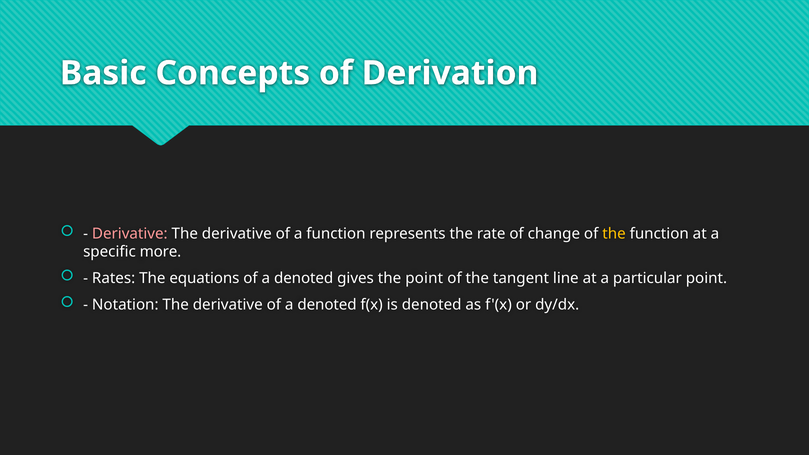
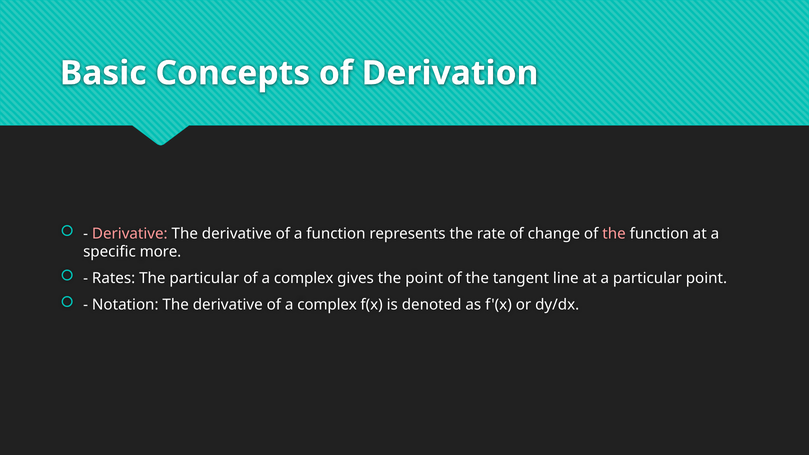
the colour: yellow -> pink (614, 234)
The equations: equations -> particular (204, 278)
denoted: denoted -> complex (304, 278)
derivative of a denoted: denoted -> complex (327, 305)
